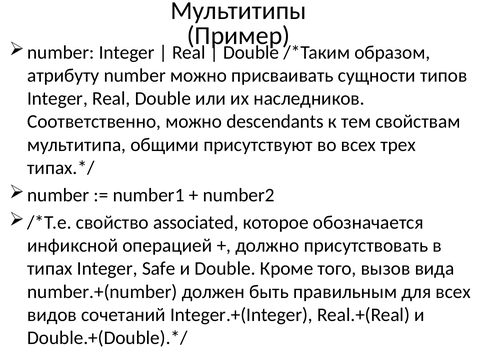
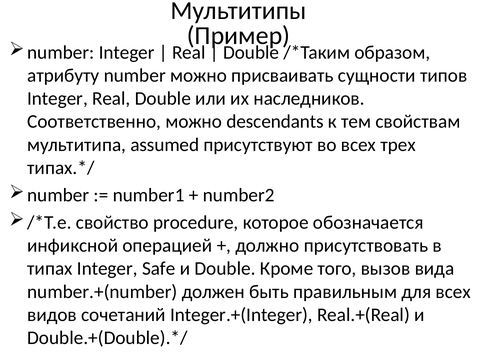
общими: общими -> assumed (165, 145)
associated: associated -> procedure (196, 223)
